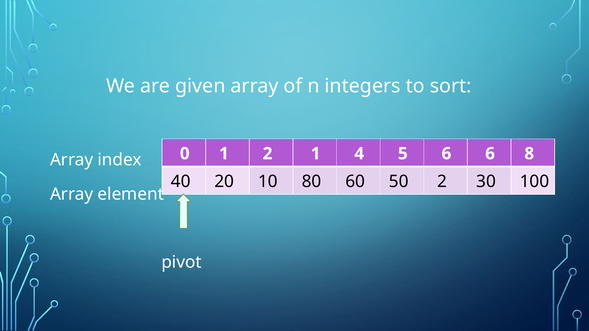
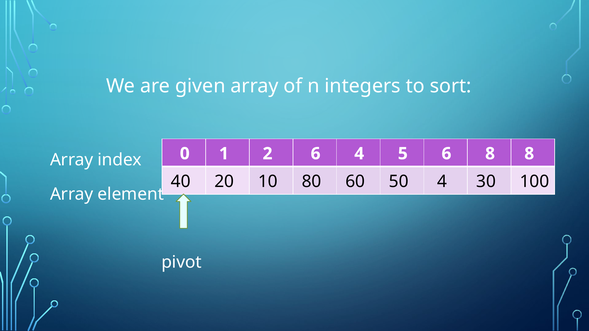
2 1: 1 -> 6 (316, 154)
6 6: 6 -> 8 (490, 154)
50 2: 2 -> 4 (442, 182)
